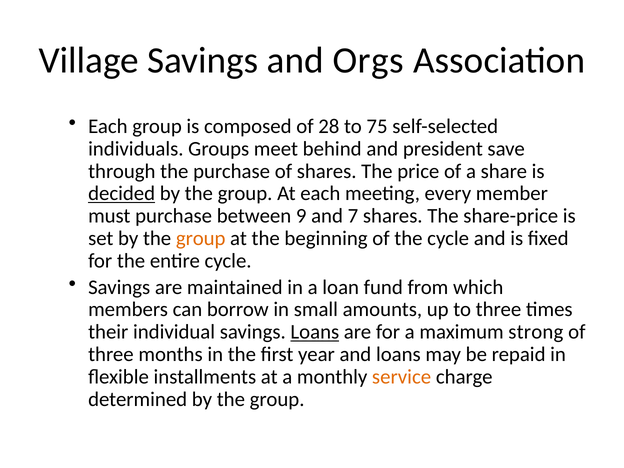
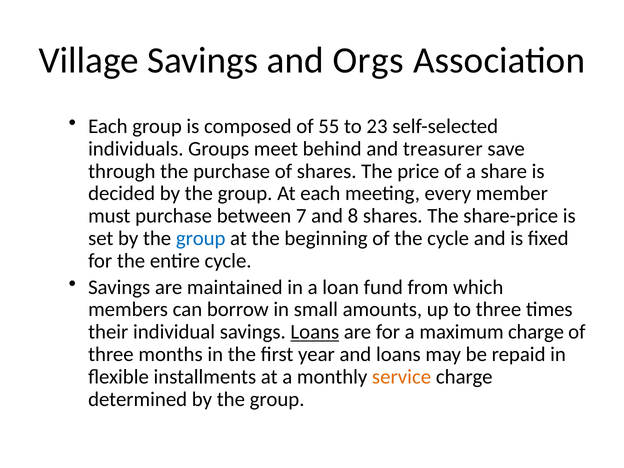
28: 28 -> 55 (329, 126)
75: 75 -> 23 (377, 126)
president: president -> treasurer (443, 149)
decided underline: present -> none (122, 194)
9: 9 -> 7 (301, 216)
7: 7 -> 8 (353, 216)
group colour: orange -> blue (201, 239)
maximum strong: strong -> charge (536, 332)
